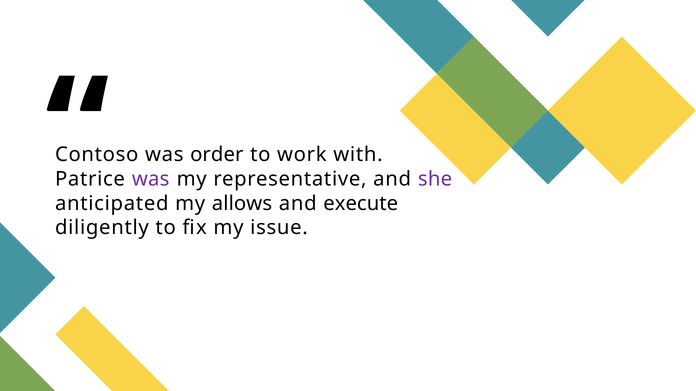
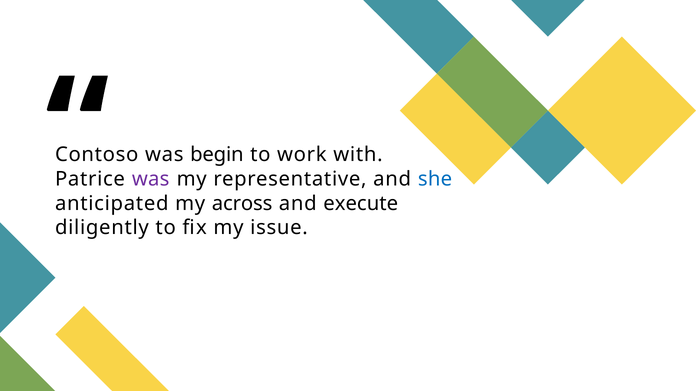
order: order -> begin (217, 155)
she colour: purple -> blue (435, 179)
allows: allows -> across (242, 204)
